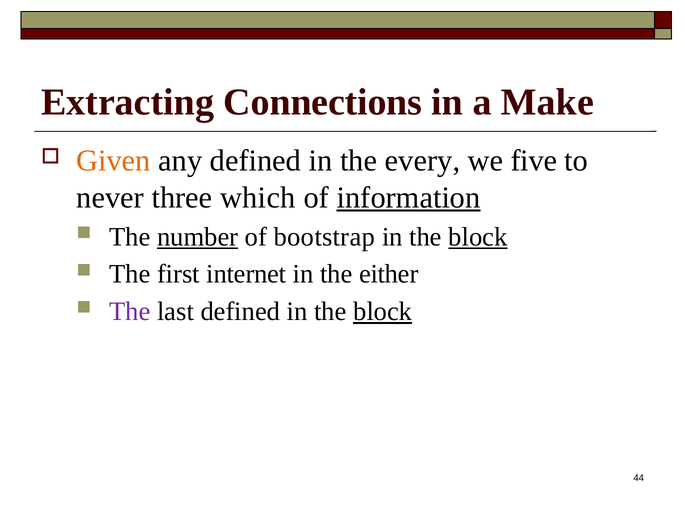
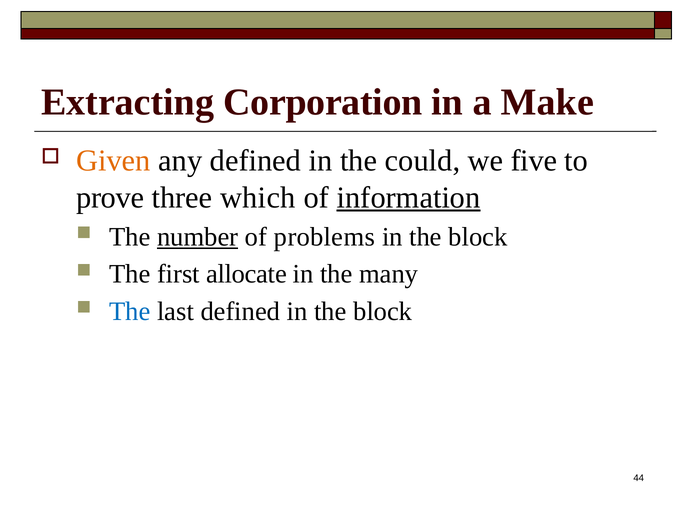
Connections: Connections -> Corporation (323, 102)
every: every -> could (422, 161)
never: never -> prove (110, 197)
bootstrap: bootstrap -> problems (324, 237)
block underline: present -> none (478, 237)
internet: internet -> allocate (246, 274)
either: either -> many (389, 274)
The colour: purple -> blue (130, 311)
block underline: present -> none (383, 311)
